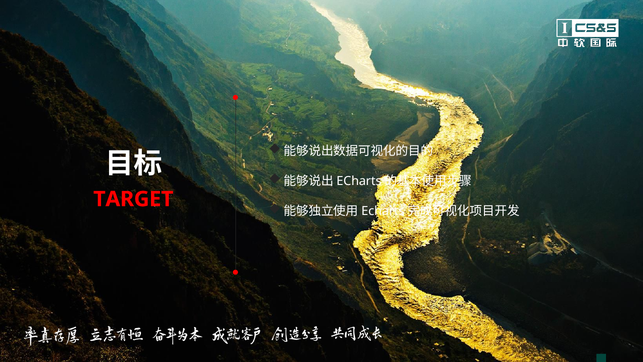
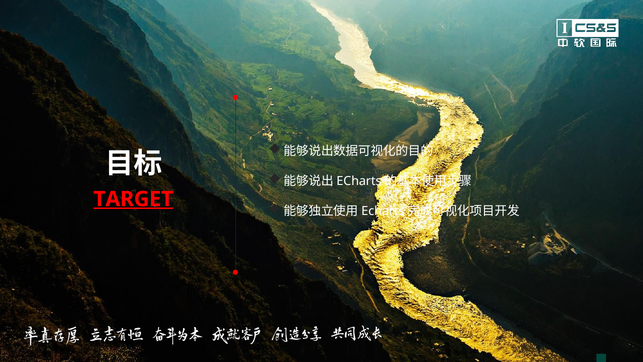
TARGET underline: none -> present (133, 199)
